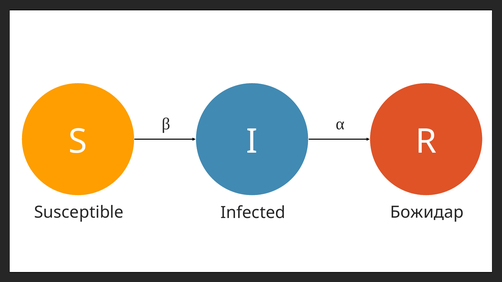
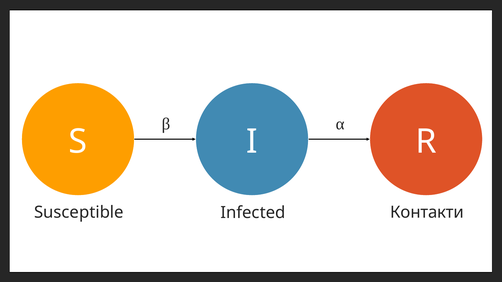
Божидар: Божидар -> Контакти (427, 213)
